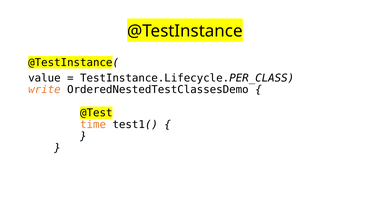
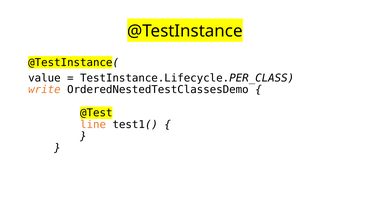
time: time -> line (93, 125)
